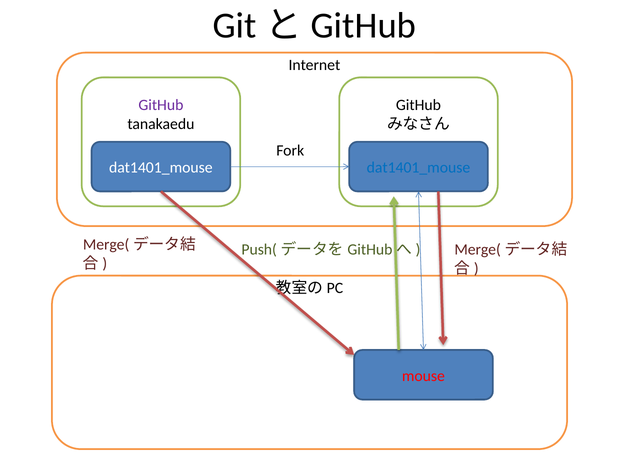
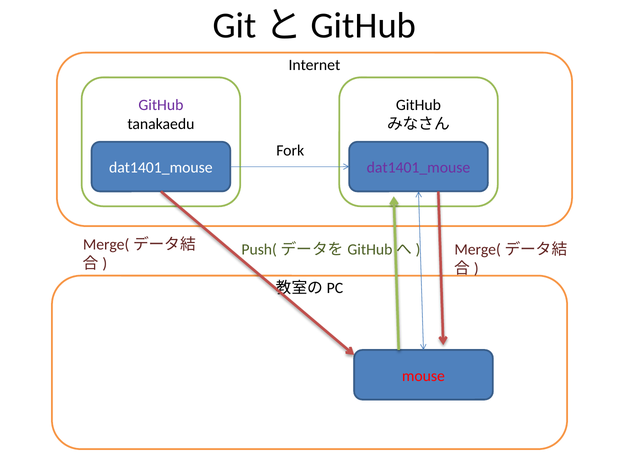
dat1401_mouse colour: blue -> purple (418, 168)
